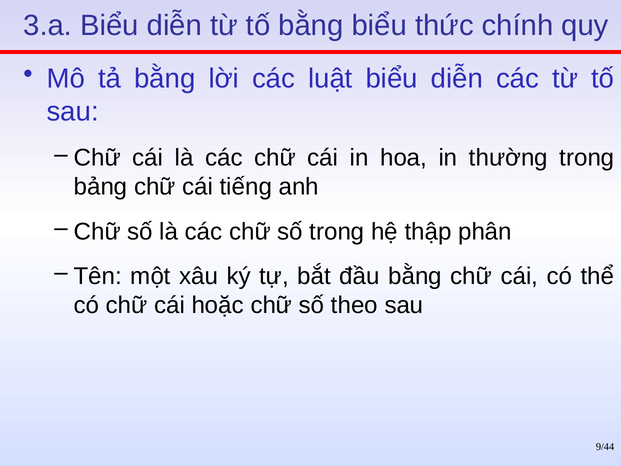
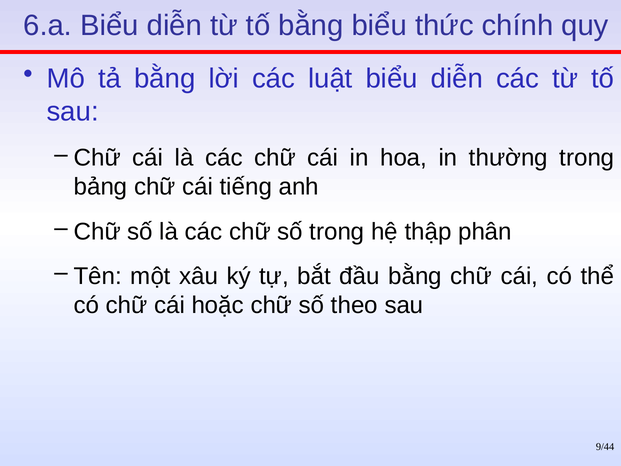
3.a: 3.a -> 6.a (48, 26)
